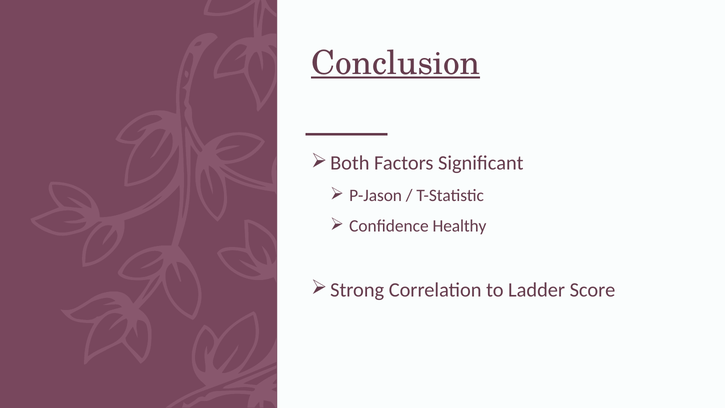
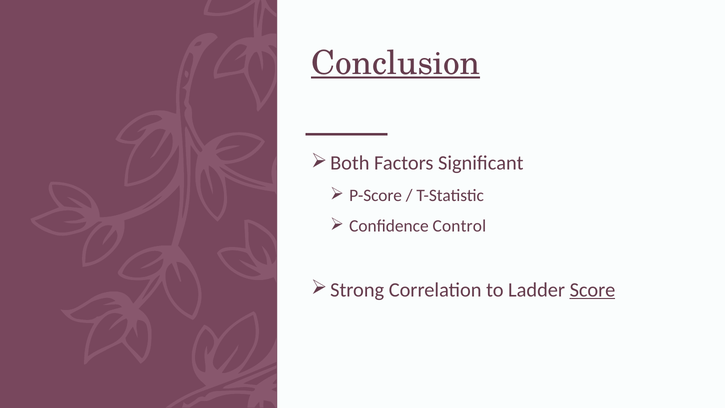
P-Jason: P-Jason -> P-Score (376, 195)
Healthy: Healthy -> Control (459, 226)
Score underline: none -> present (592, 290)
